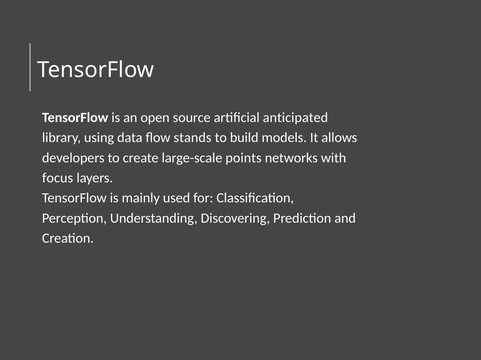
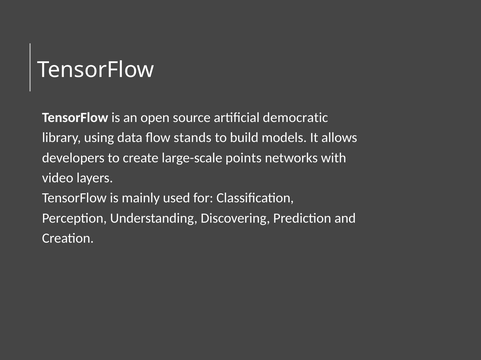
anticipated: anticipated -> democratic (295, 118)
focus: focus -> video (58, 178)
